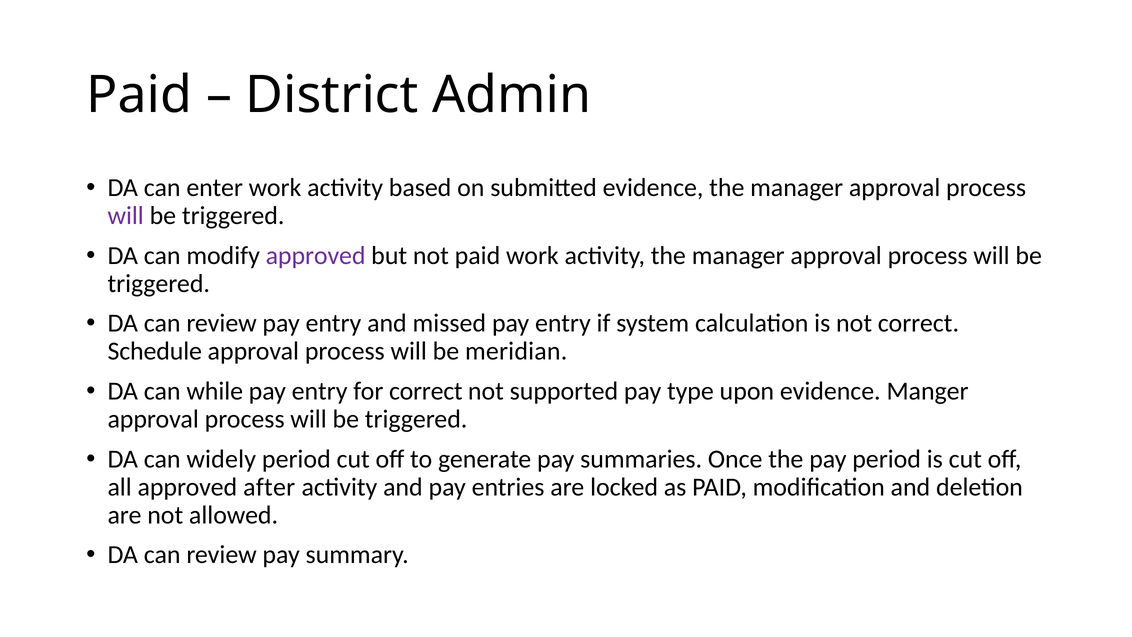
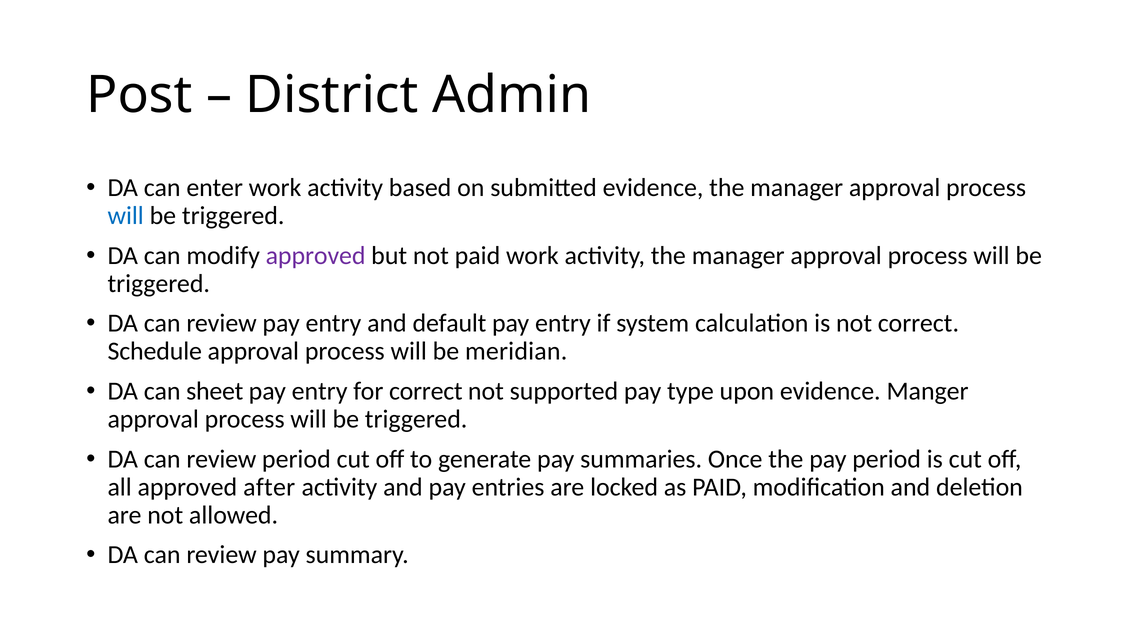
Paid: Paid -> Post (139, 95)
will colour: purple -> blue (126, 216)
missed: missed -> default (449, 323)
while: while -> sheet (215, 391)
widely: widely -> review (221, 459)
